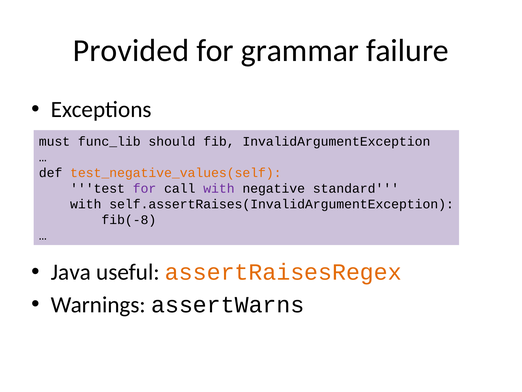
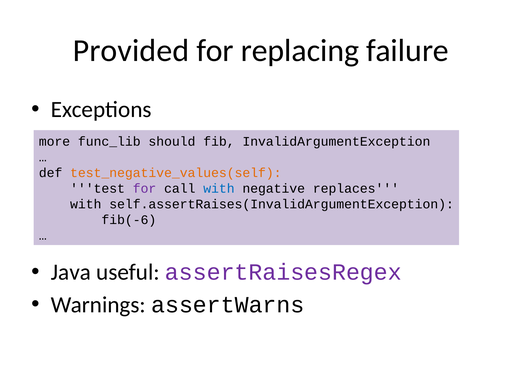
grammar: grammar -> replacing (300, 51)
must: must -> more (55, 141)
with colour: purple -> blue (219, 188)
standard: standard -> replaces (356, 188)
fib(-8: fib(-8 -> fib(-6 (129, 220)
assertRaisesRegex colour: orange -> purple (283, 272)
